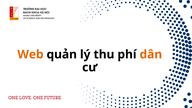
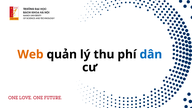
dân colour: orange -> blue (151, 54)
